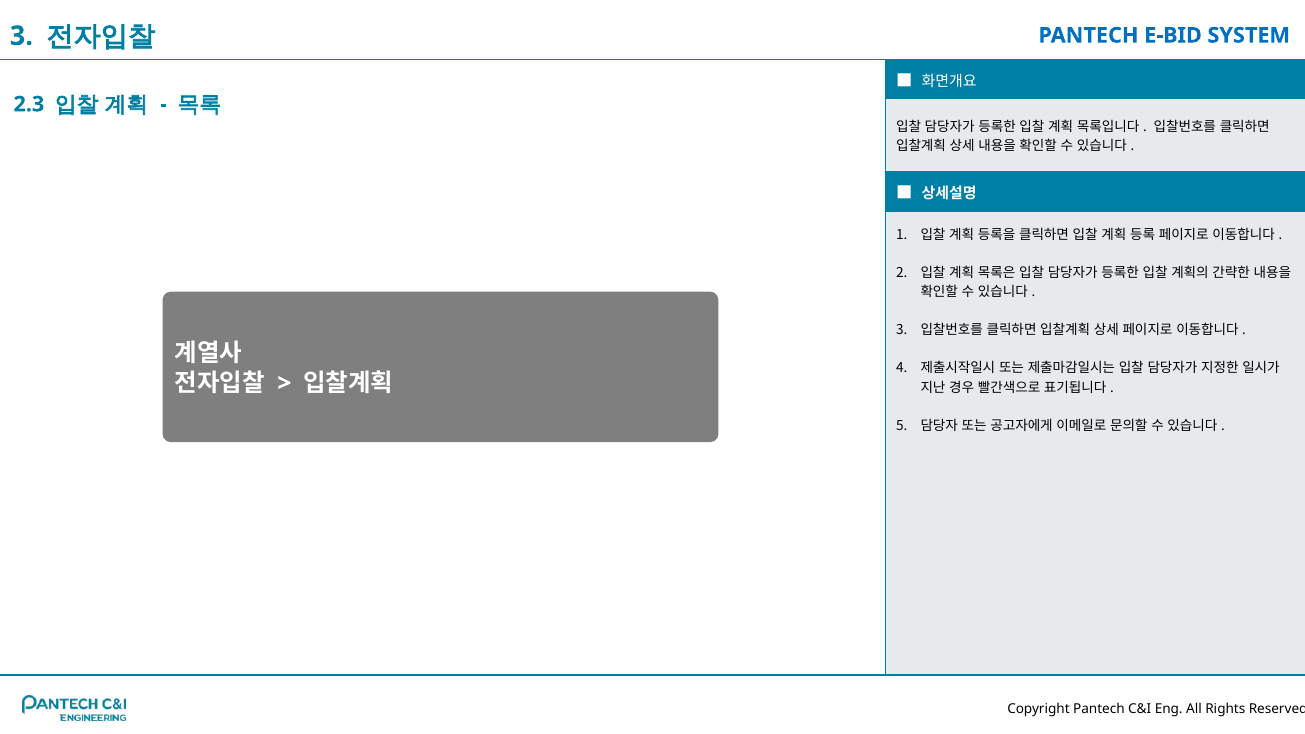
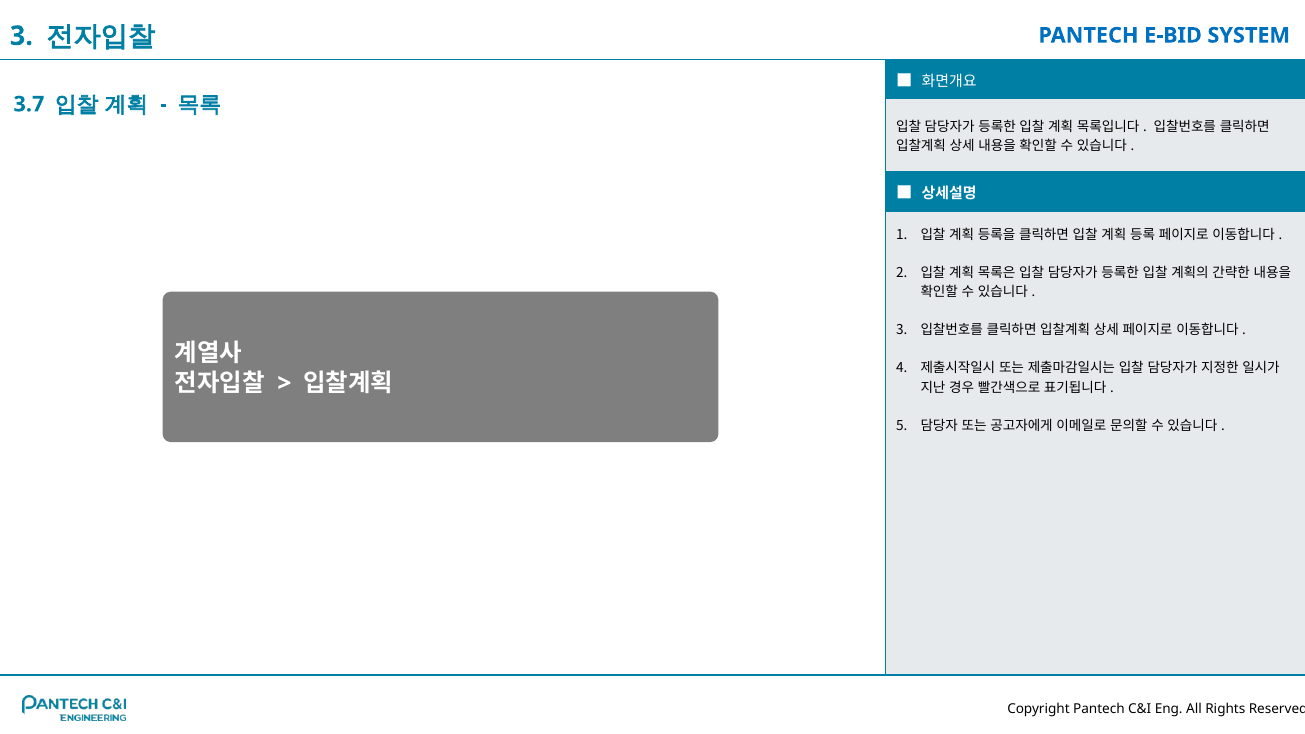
2.3: 2.3 -> 3.7 (29, 104)
